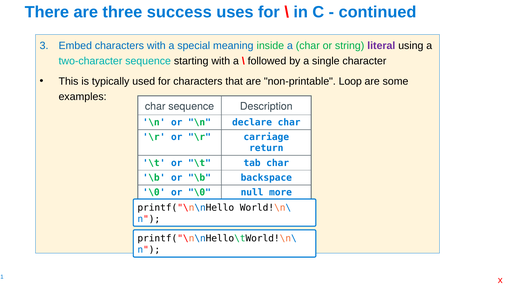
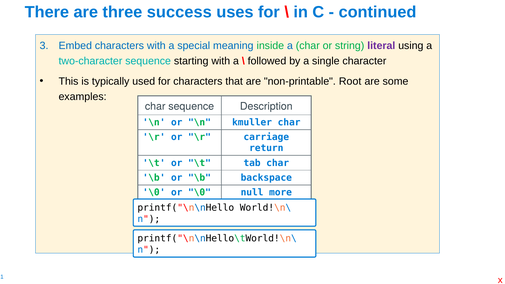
Loop: Loop -> Root (350, 81)
declare: declare -> kmuller (252, 122)
